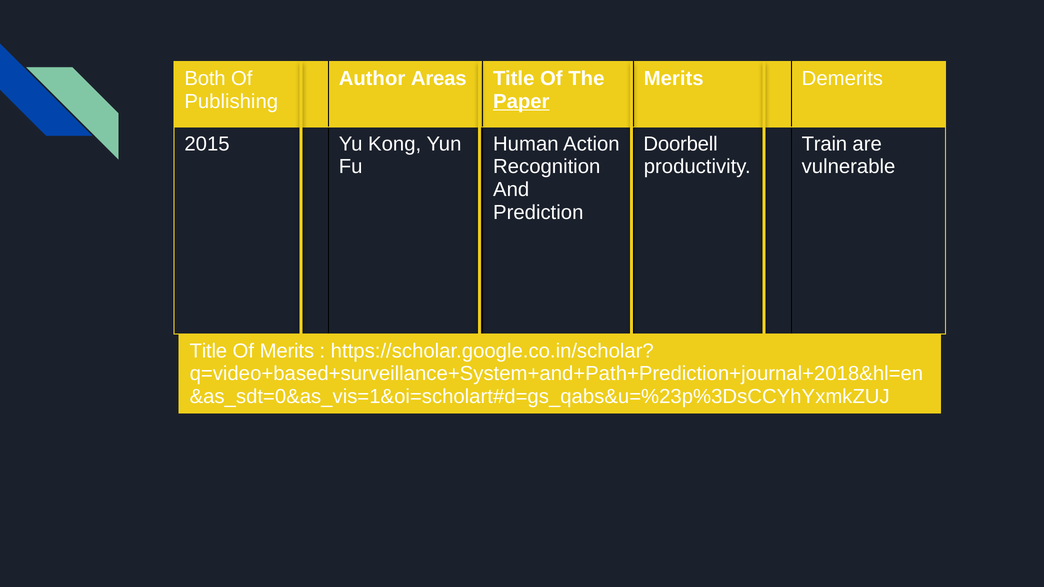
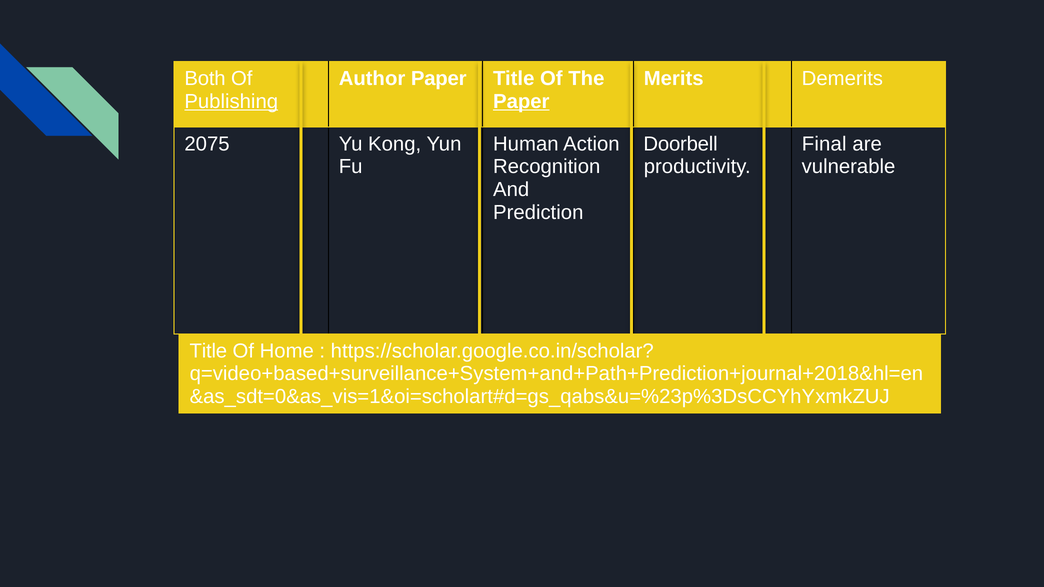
Author Areas: Areas -> Paper (439, 79)
Publishing underline: none -> present (231, 101)
2015: 2015 -> 2075 (207, 144)
Train: Train -> Final (824, 144)
Of Merits: Merits -> Home (287, 351)
